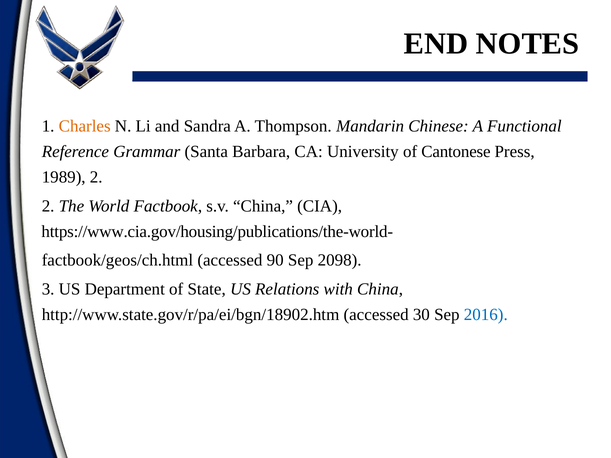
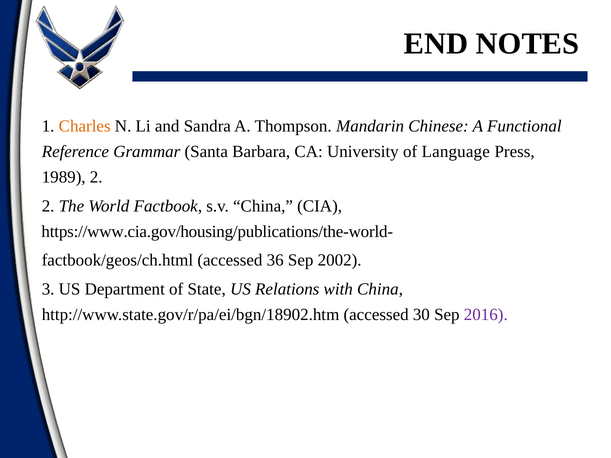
Cantonese: Cantonese -> Language (456, 152)
90: 90 -> 36 (275, 260)
2098: 2098 -> 2002 (340, 260)
2016 colour: blue -> purple (486, 315)
